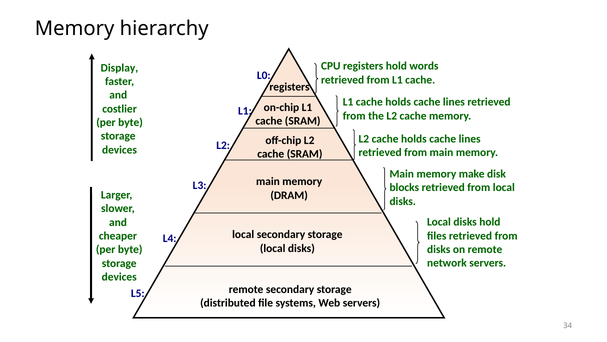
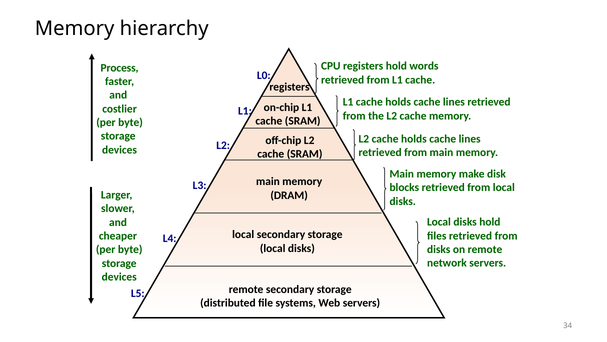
Display: Display -> Process (120, 68)
